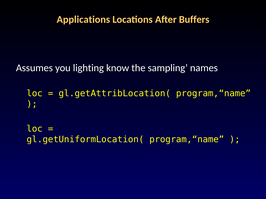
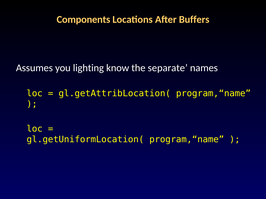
Applications: Applications -> Components (83, 20)
sampling: sampling -> separate (168, 68)
